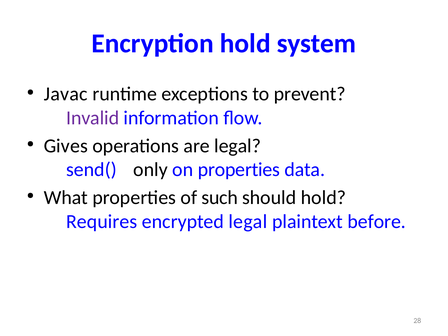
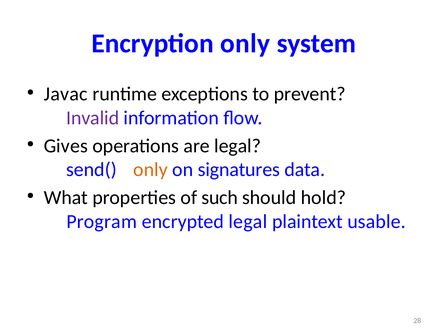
Encryption hold: hold -> only (245, 43)
only colour: black -> orange (151, 170)
on properties: properties -> signatures (239, 170)
Requires: Requires -> Program (102, 221)
before: before -> usable (377, 221)
